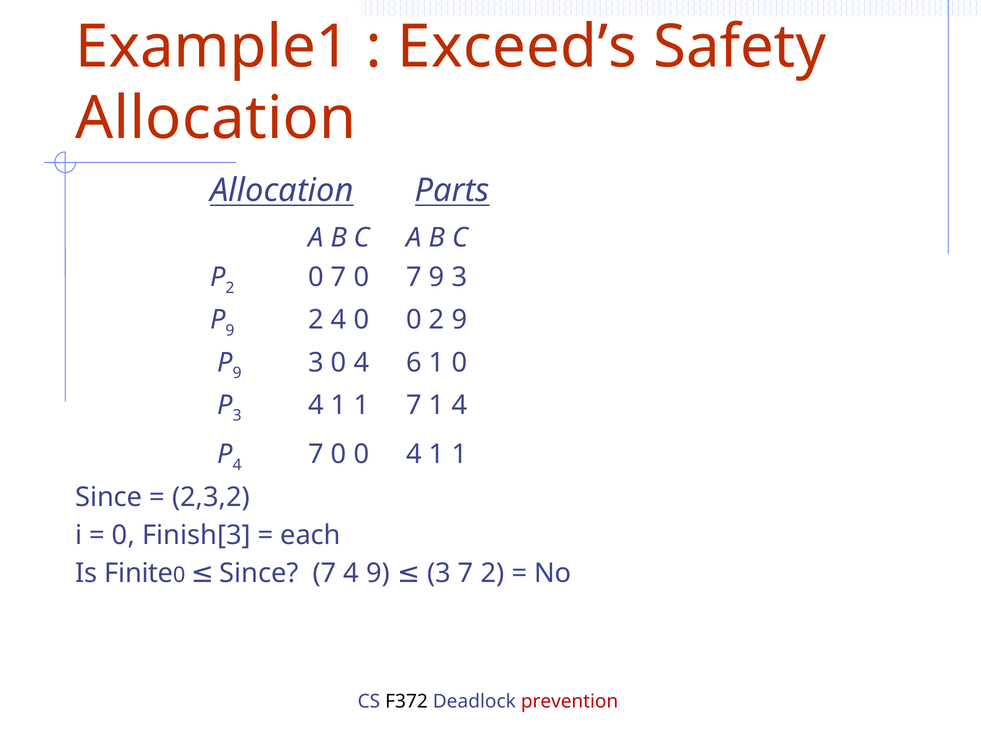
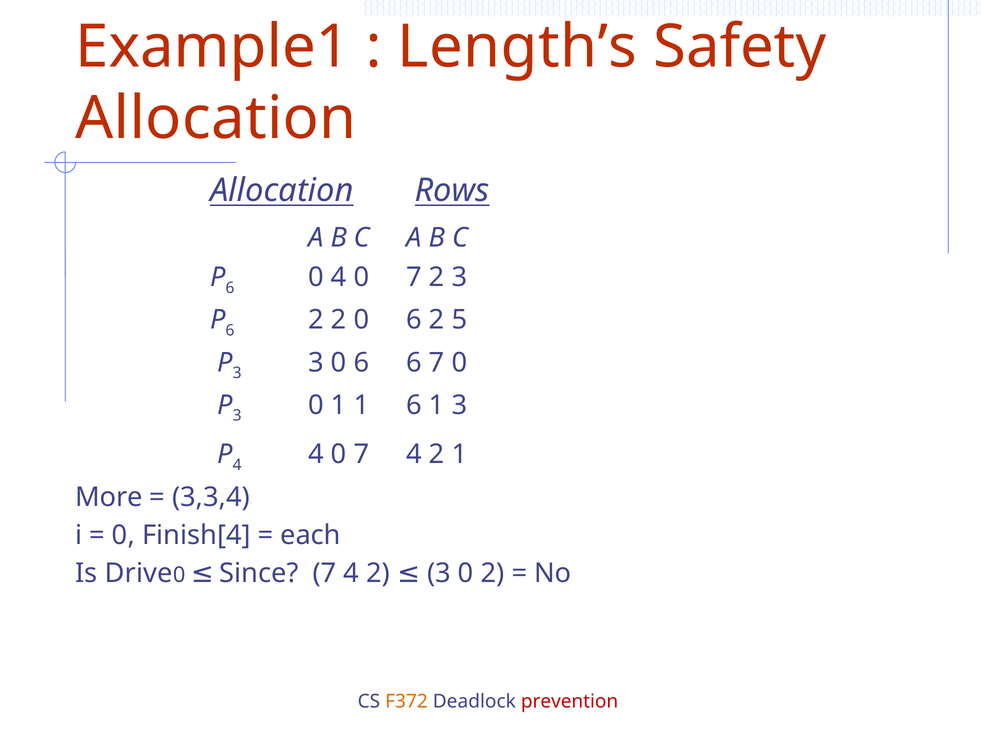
Exceed’s: Exceed’s -> Length’s (517, 47)
Parts: Parts -> Rows (452, 190)
2: 2 -> 6 (230, 288)
7: 7 -> 4 (339, 277)
7 9: 9 -> 2 (437, 277)
9: 9 -> 6 (230, 330)
2 4: 4 -> 2 (339, 320)
0: 0 -> 6 (414, 320)
2 9: 9 -> 5 (459, 320)
9: 9 -> 3 (237, 373)
3 0 4: 4 -> 6 (361, 362)
6 1: 1 -> 7 (437, 362)
4: 4 -> 0 (316, 405)
1 7: 7 -> 6 (414, 405)
1 4: 4 -> 3 (459, 405)
4 7: 7 -> 4 (316, 454)
0: 0 -> 7 (361, 454)
1: 1 -> 2 (437, 454)
Since: Since -> More (109, 497)
2,3,2: 2,3,2 -> 3,3,4 (211, 497)
Finish[3: Finish[3 -> Finish[4 (196, 535)
Finite: Finite -> Drive (139, 573)
9: 9 -> 2 (378, 573)
7: 7 -> 0 (466, 573)
F372 colour: black -> orange (407, 701)
